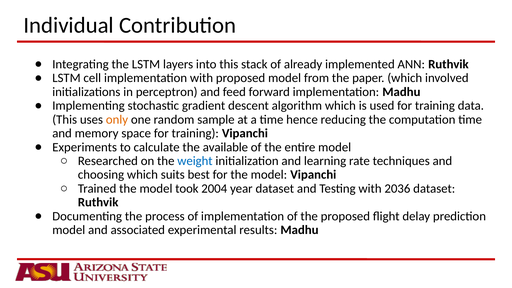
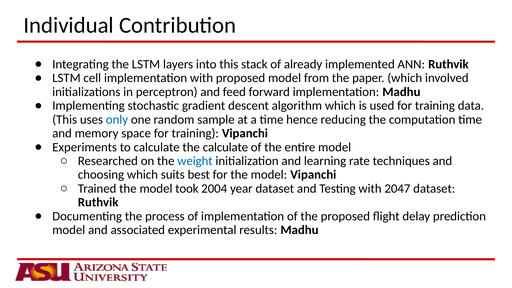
only colour: orange -> blue (117, 119)
the available: available -> calculate (225, 147)
2036: 2036 -> 2047 (397, 189)
